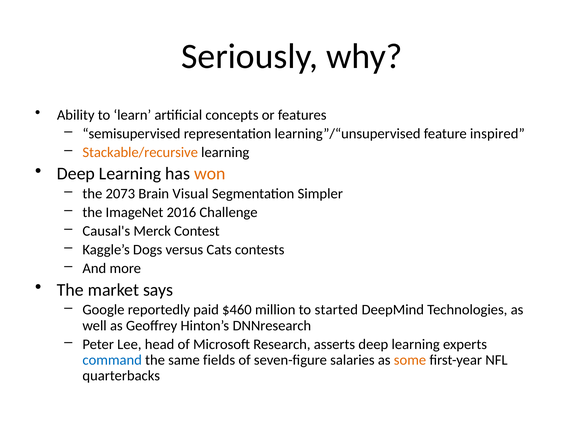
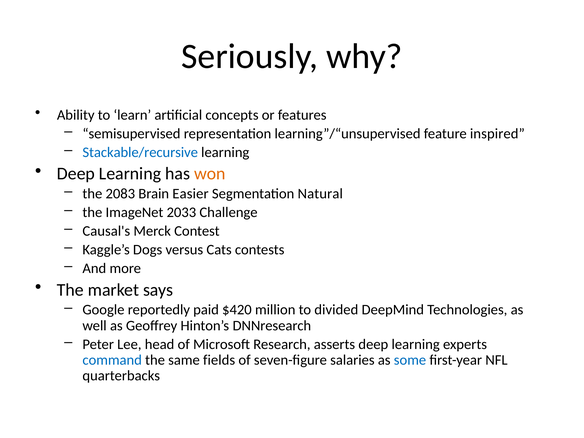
Stackable/recursive colour: orange -> blue (140, 152)
2073: 2073 -> 2083 (120, 194)
Visual: Visual -> Easier (191, 194)
Simpler: Simpler -> Natural (320, 194)
2016: 2016 -> 2033 (181, 212)
$460: $460 -> $420 (237, 310)
started: started -> divided (336, 310)
some colour: orange -> blue (410, 360)
